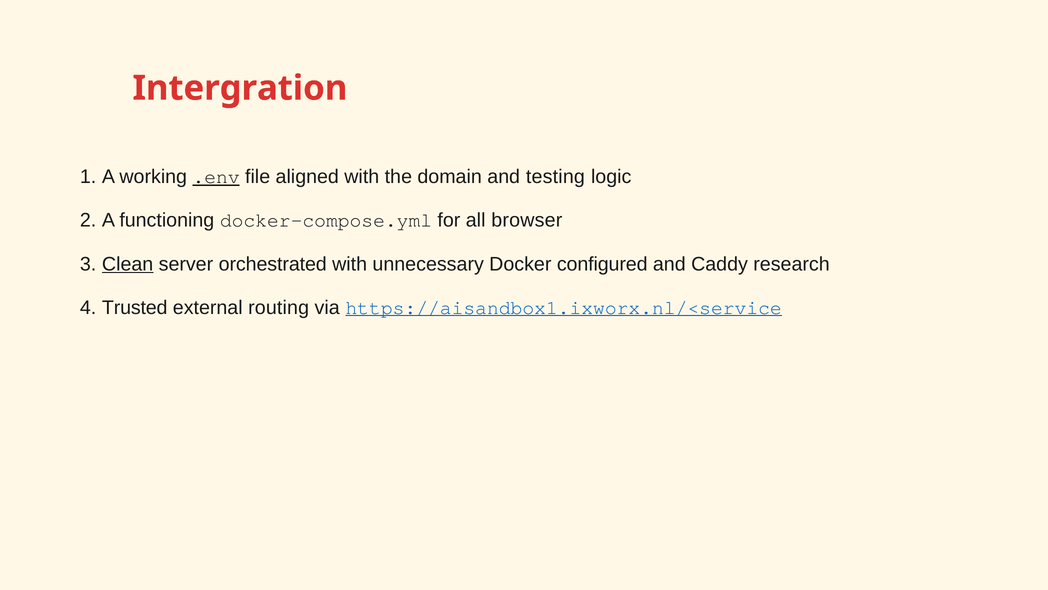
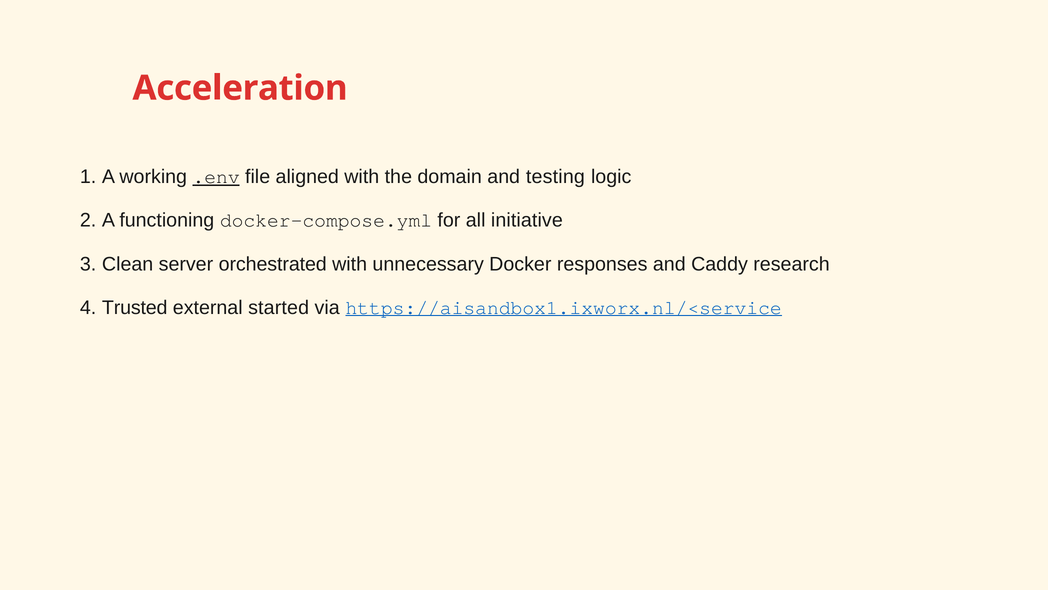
Intergration: Intergration -> Acceleration (240, 88)
browser: browser -> initiative (527, 220)
Clean underline: present -> none (128, 264)
configured: configured -> responses (602, 264)
routing: routing -> started (279, 308)
